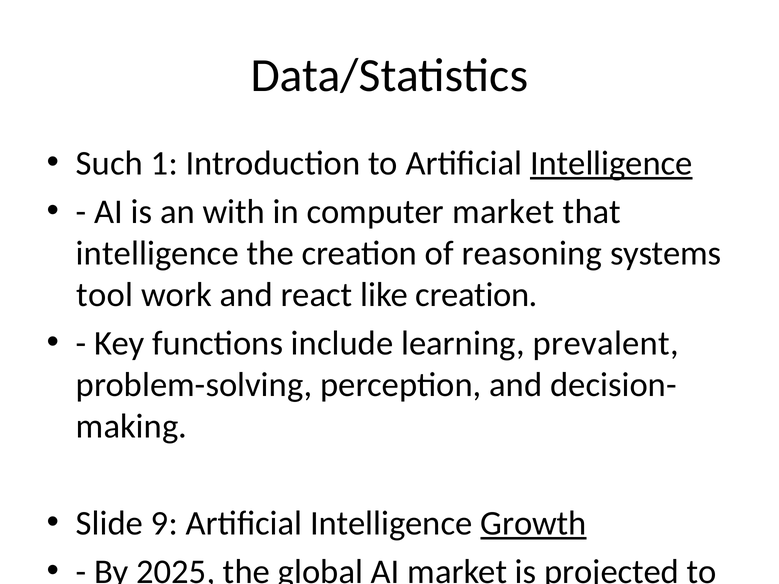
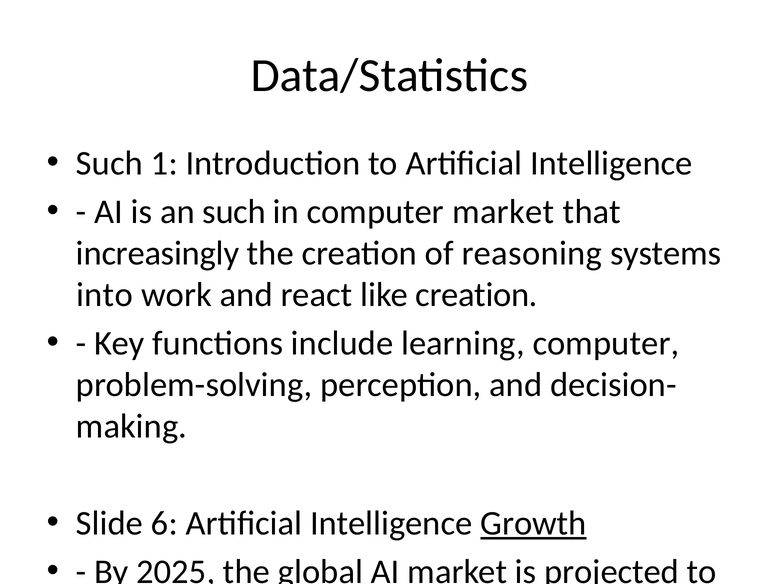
Intelligence underline: present -> none (611, 163)
an with: with -> such (234, 212)
intelligence: intelligence -> increasingly (158, 253)
tool: tool -> into (105, 295)
learning prevalent: prevalent -> computer (606, 344)
9: 9 -> 6 (164, 524)
